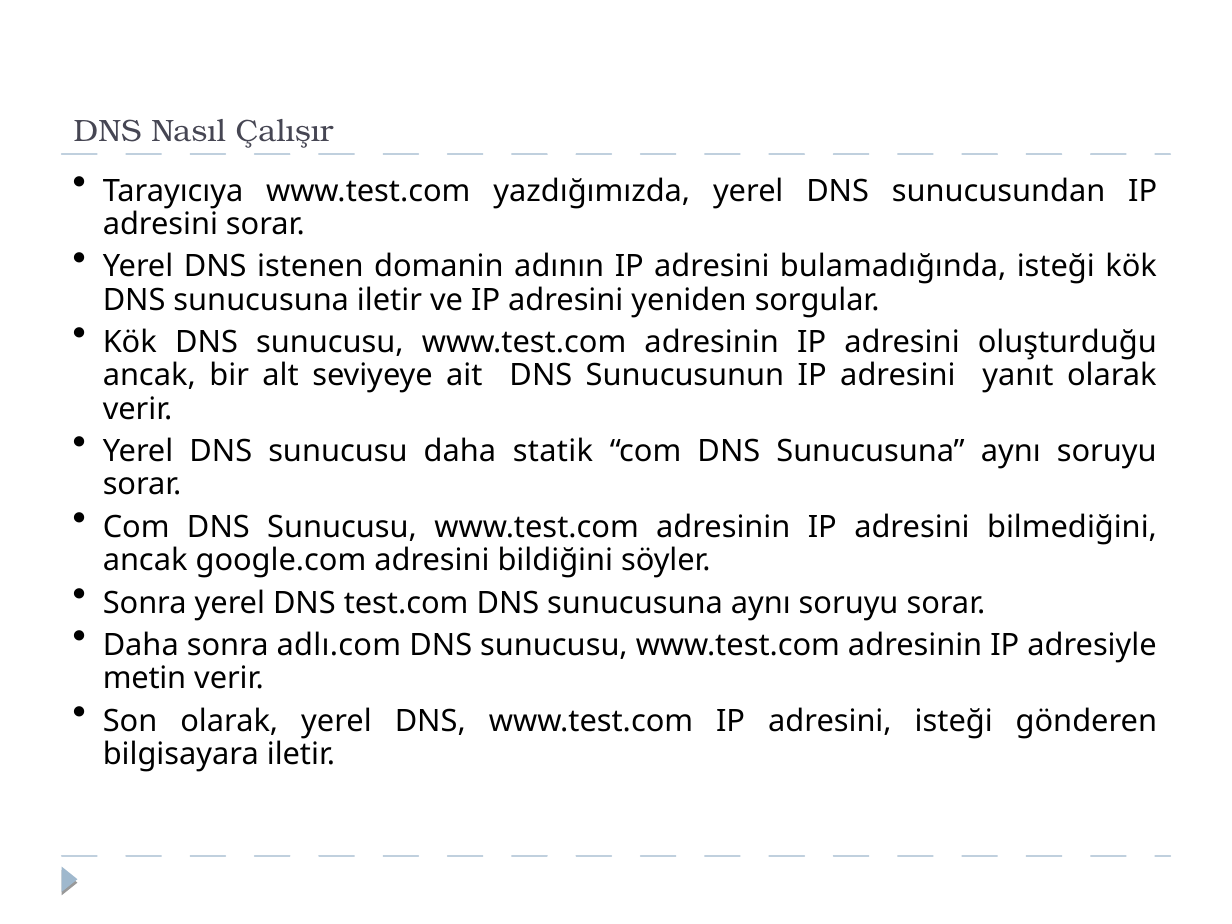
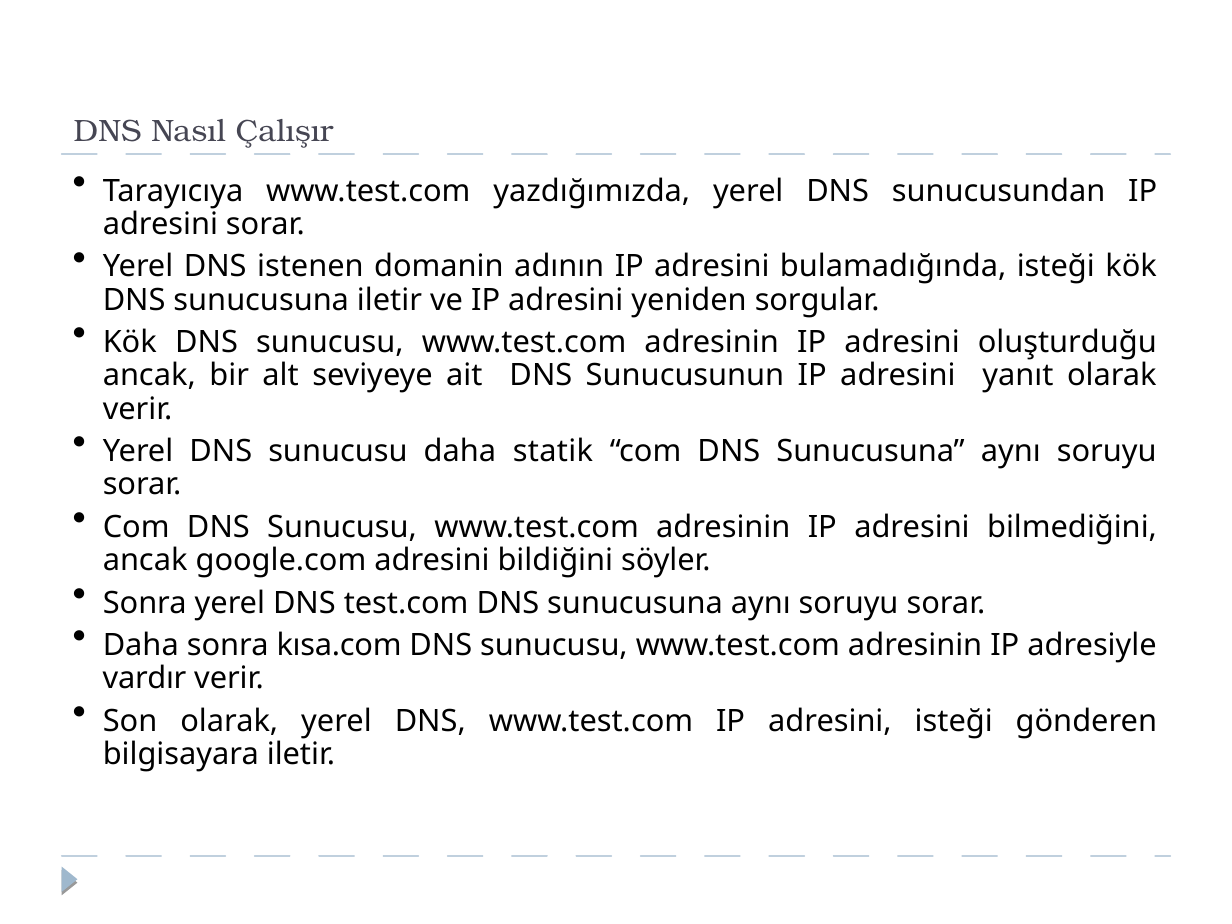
adlı.com: adlı.com -> kısa.com (339, 646)
metin: metin -> vardır (145, 679)
